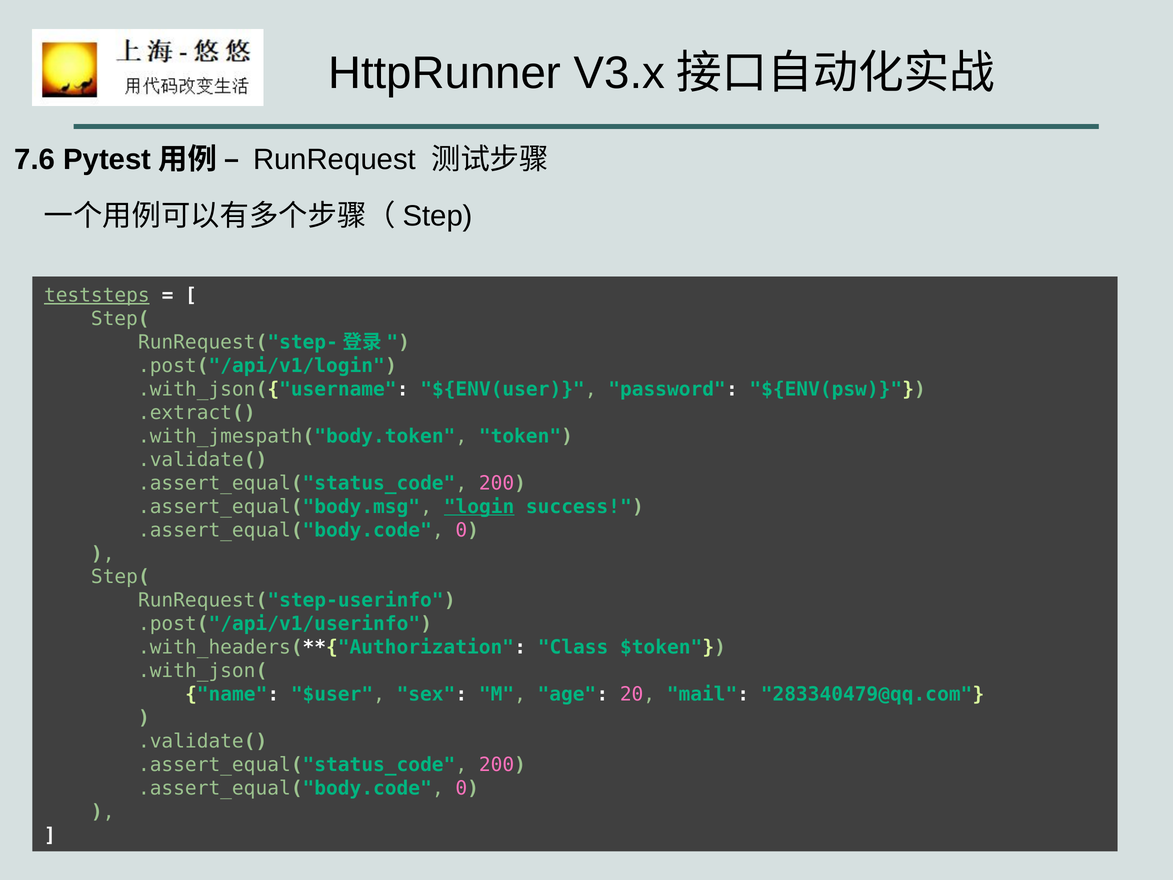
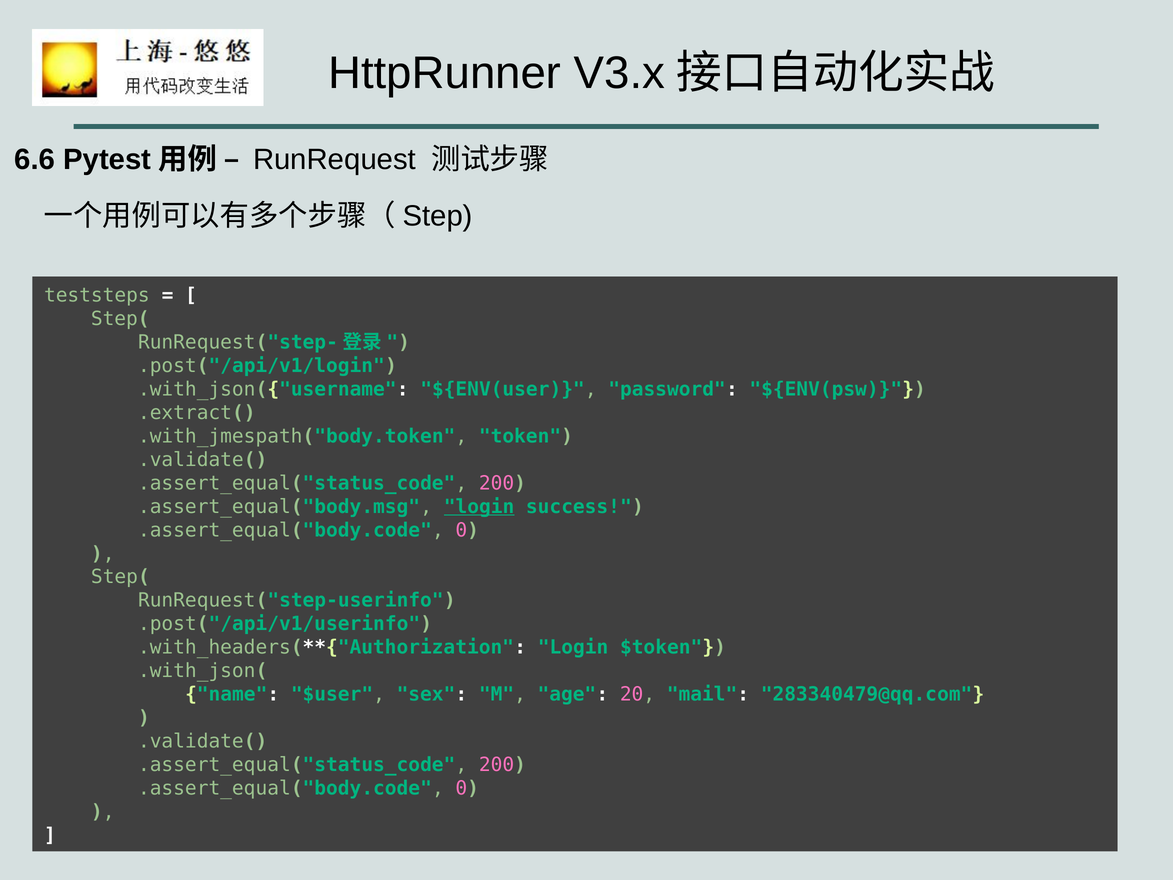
7.6: 7.6 -> 6.6 (35, 160)
teststeps underline: present -> none (97, 295)
Class: Class -> Login (573, 647)
